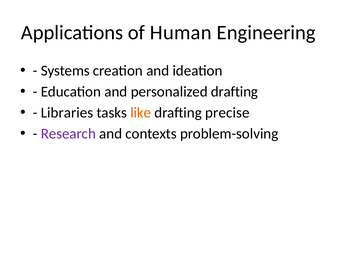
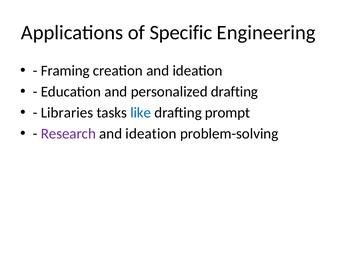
Human: Human -> Specific (181, 33)
Systems: Systems -> Framing (65, 71)
like colour: orange -> blue (141, 113)
precise: precise -> prompt (227, 113)
contexts: contexts -> ideation (151, 134)
